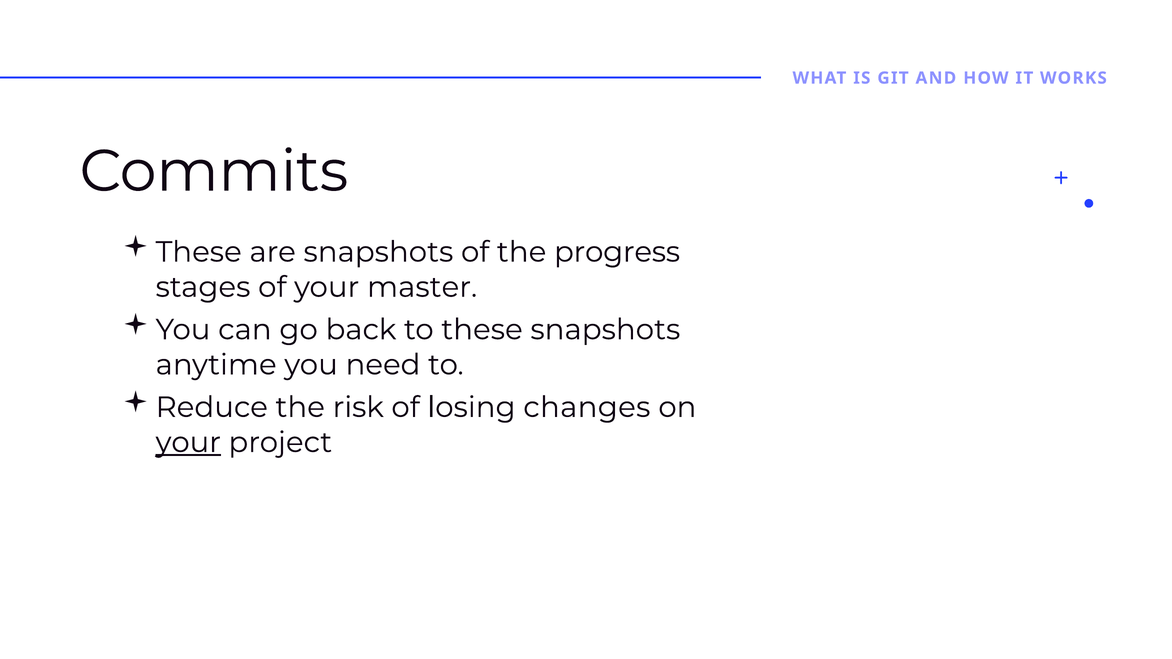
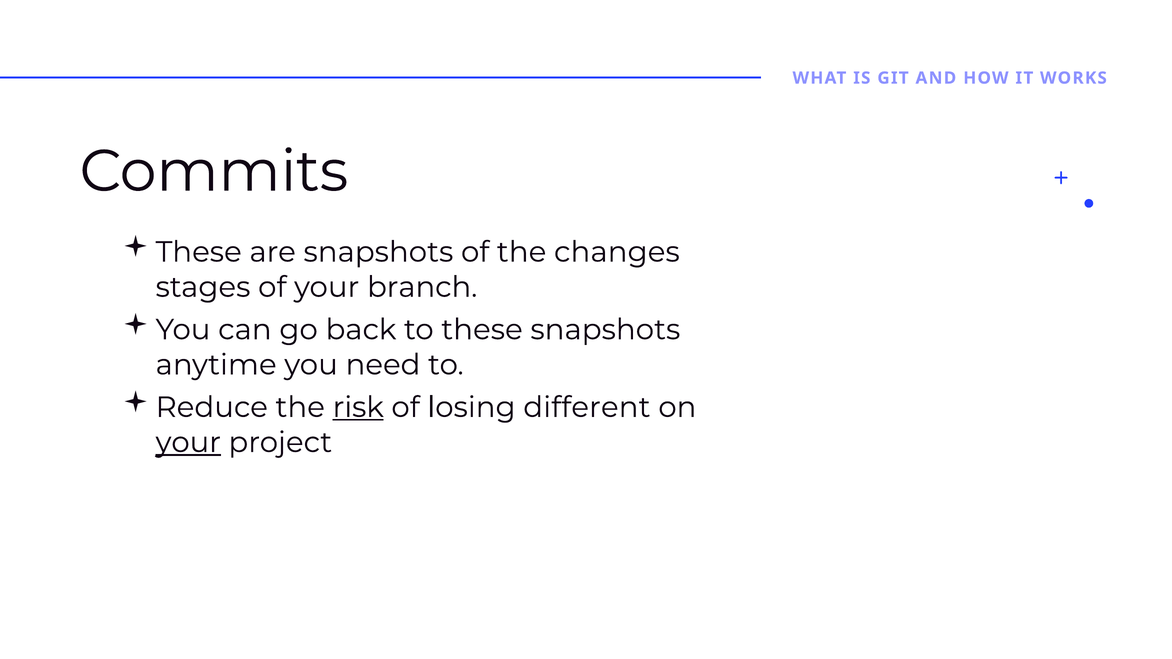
progress: progress -> changes (617, 252)
master: master -> branch (422, 287)
risk underline: none -> present (358, 407)
changes: changes -> different (587, 407)
